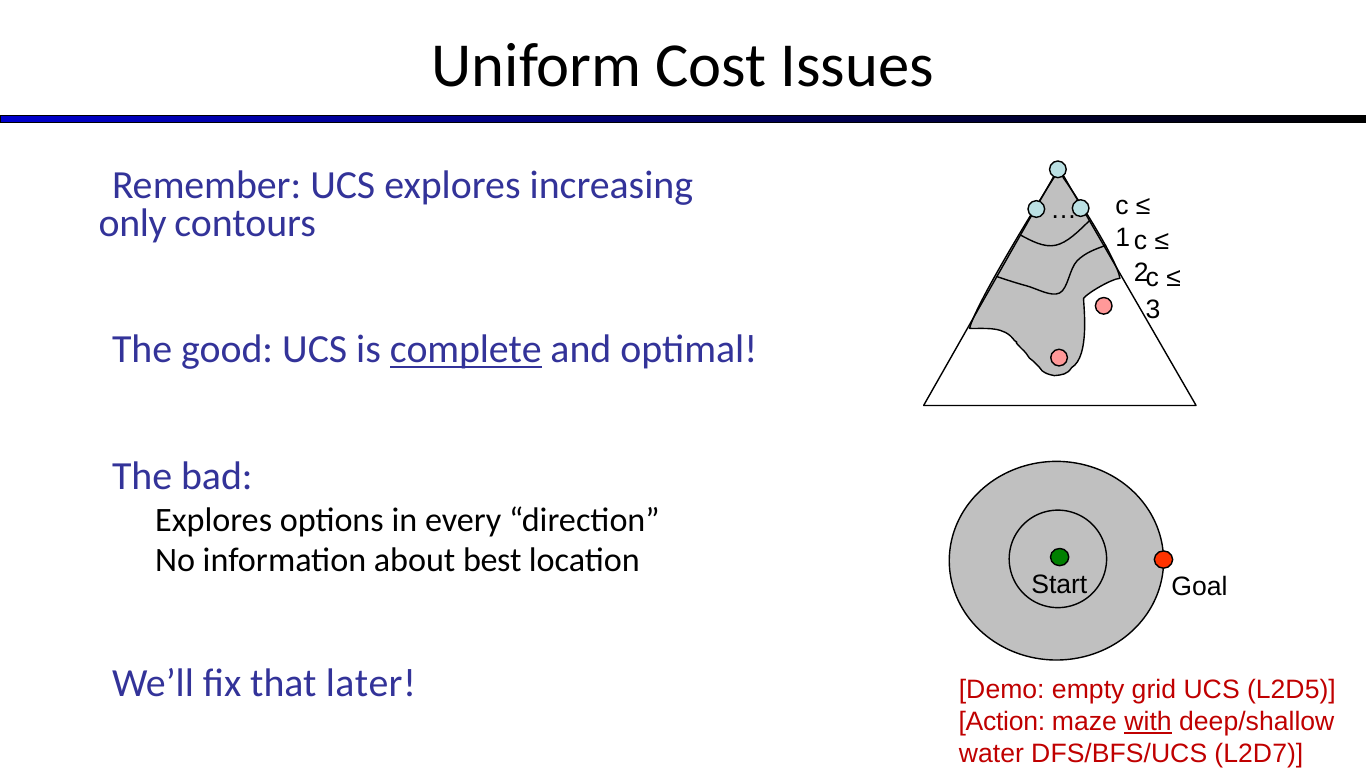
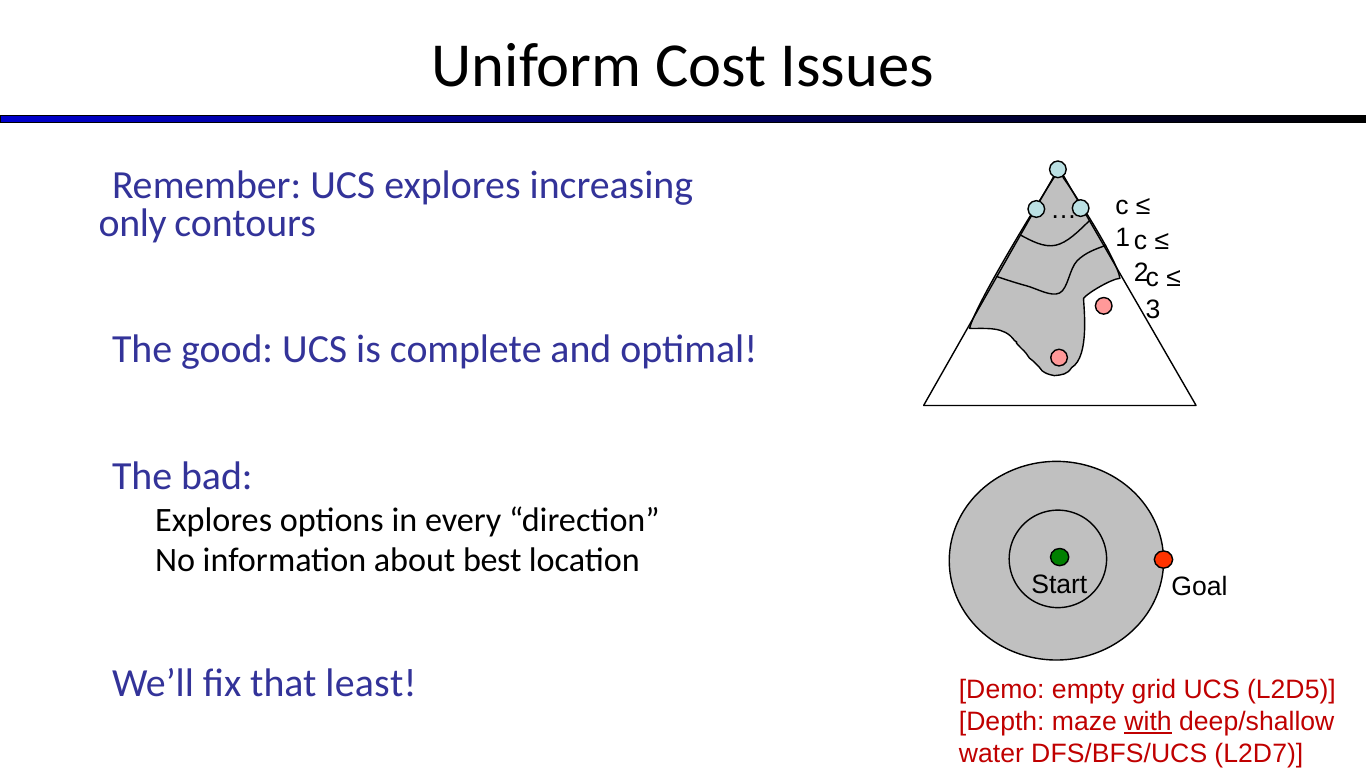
complete underline: present -> none (466, 349)
later: later -> least (371, 683)
Action: Action -> Depth (1002, 721)
